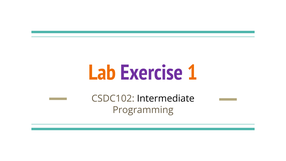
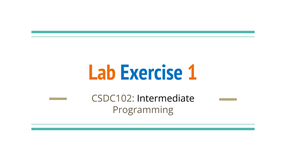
Exercise colour: purple -> blue (152, 73)
